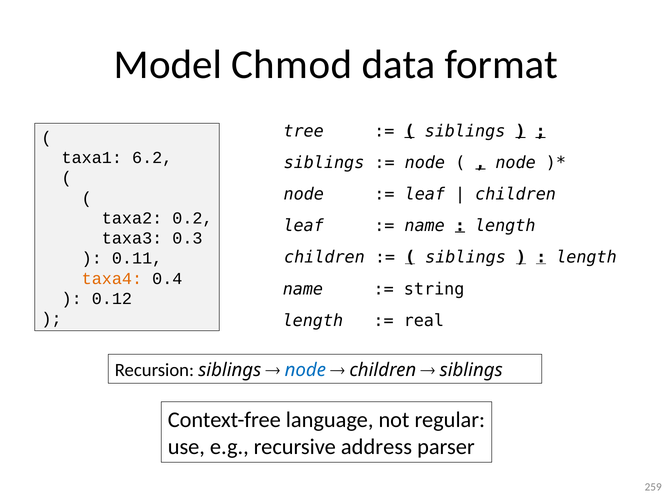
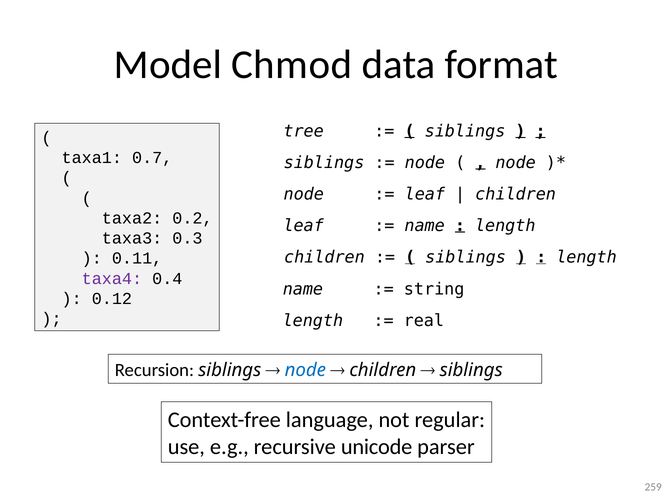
6.2: 6.2 -> 0.7 (152, 158)
taxa4 colour: orange -> purple (112, 279)
address: address -> unicode (377, 447)
